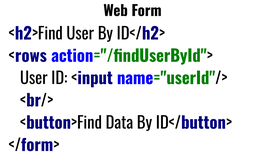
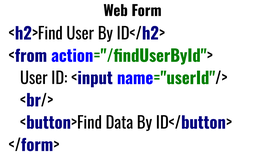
rows: rows -> from (31, 56)
